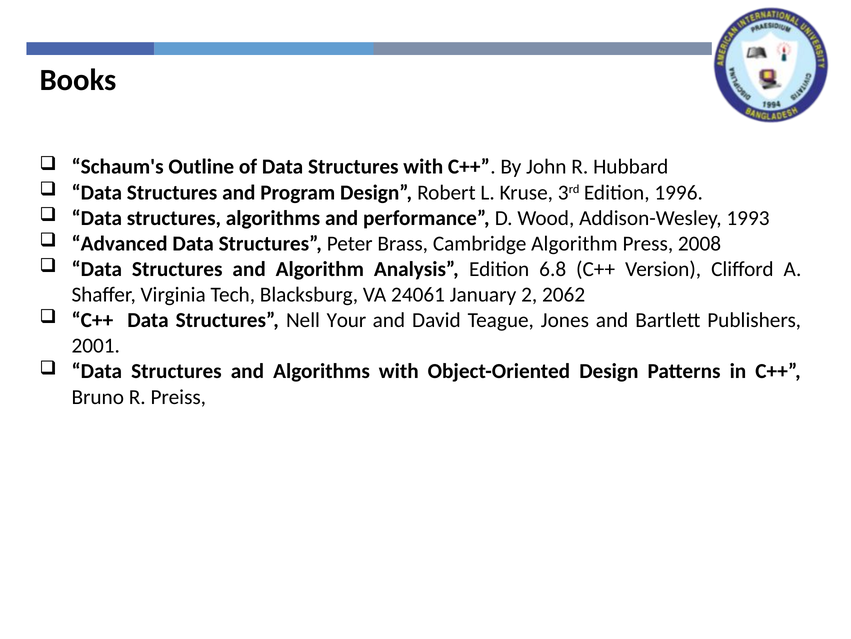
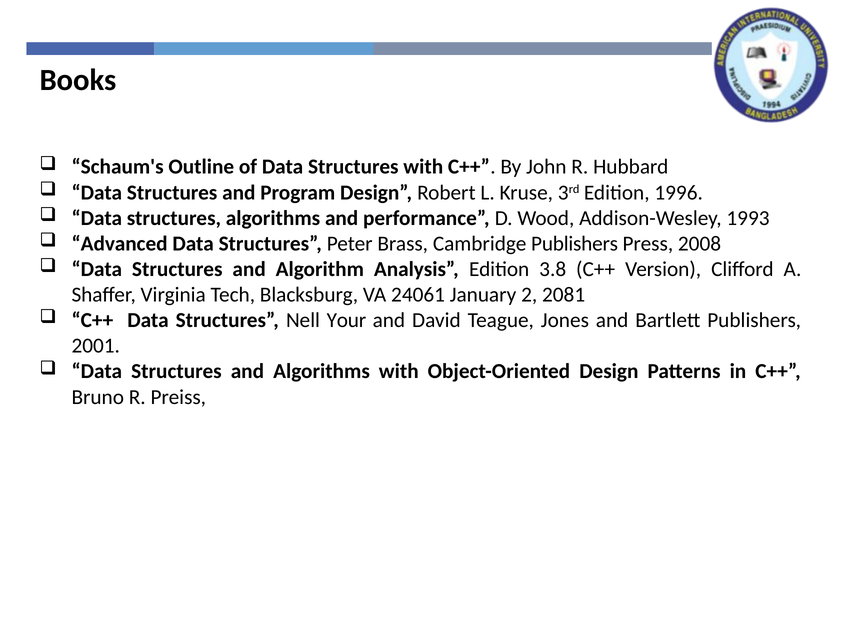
Cambridge Algorithm: Algorithm -> Publishers (575, 243)
6.8: 6.8 -> 3.8 (553, 269)
2062: 2062 -> 2081 (564, 294)
